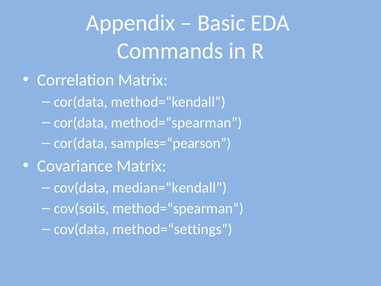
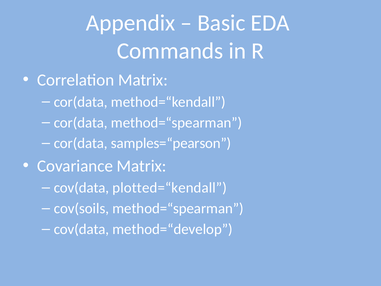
median=“kendall: median=“kendall -> plotted=“kendall (170, 188)
method=“settings: method=“settings -> method=“develop (172, 229)
